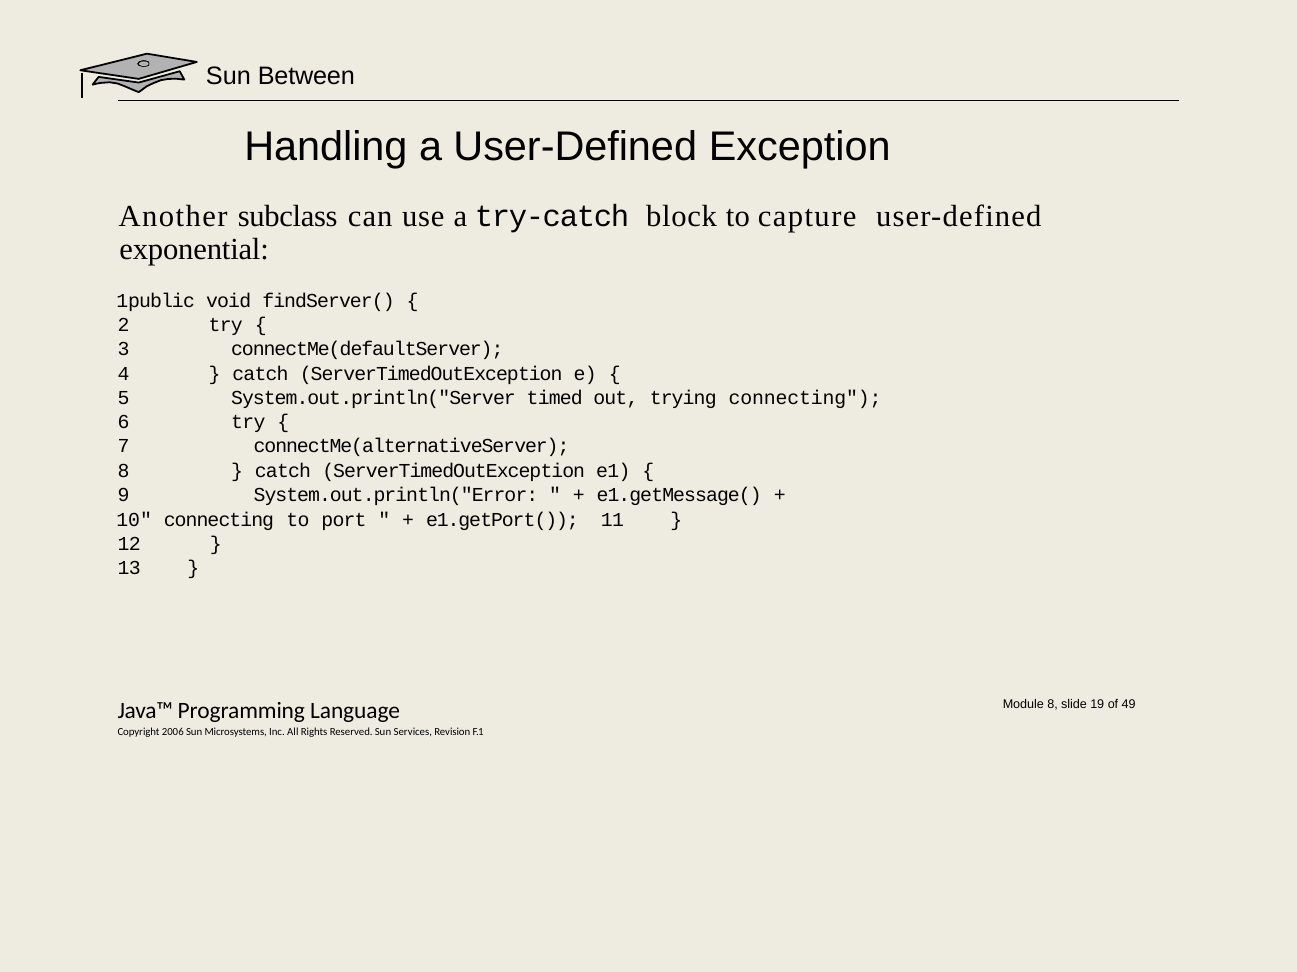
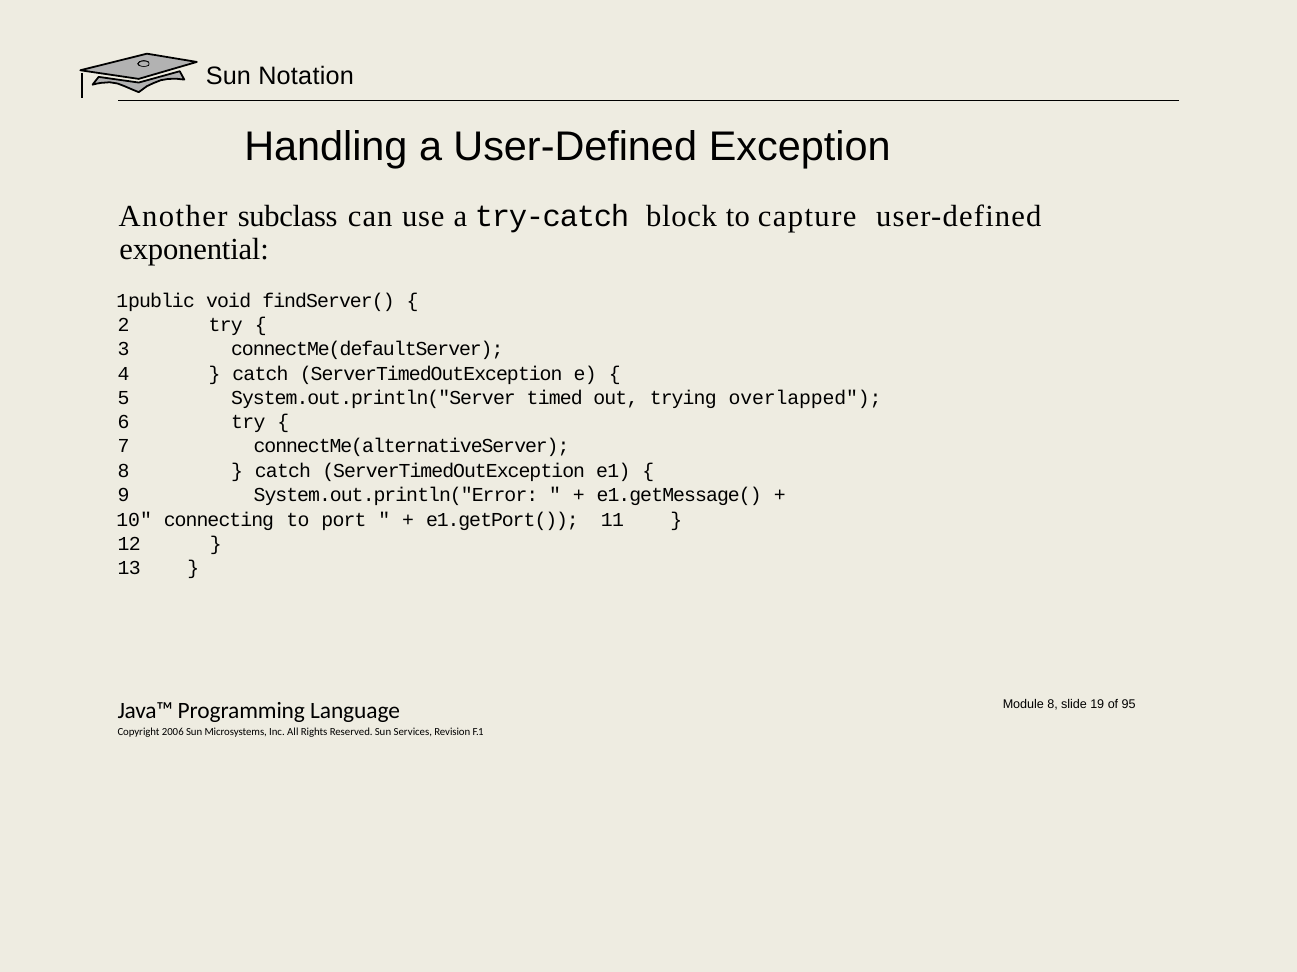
Between: Between -> Notation (306, 76)
trying connecting: connecting -> overlapped (805, 398)
49: 49 -> 95 (1129, 704)
